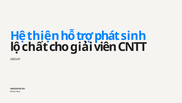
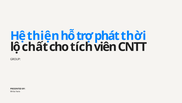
sinh: sinh -> thời (133, 36)
giải: giải -> tích (81, 47)
